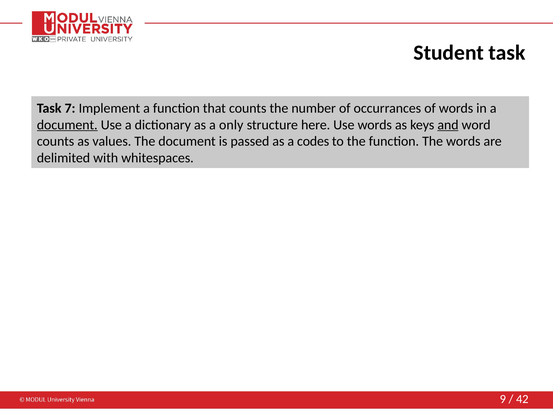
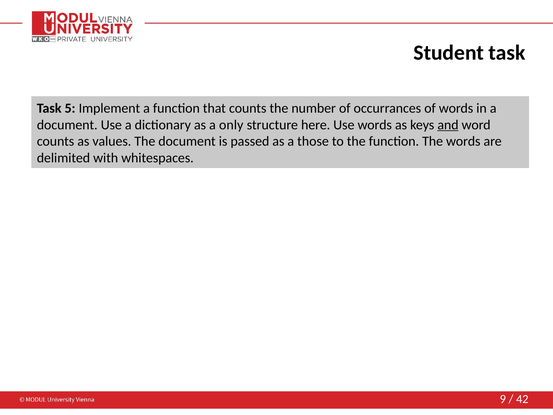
7: 7 -> 5 (70, 108)
document underline: present -> none (67, 125)
codes: codes -> those (313, 141)
